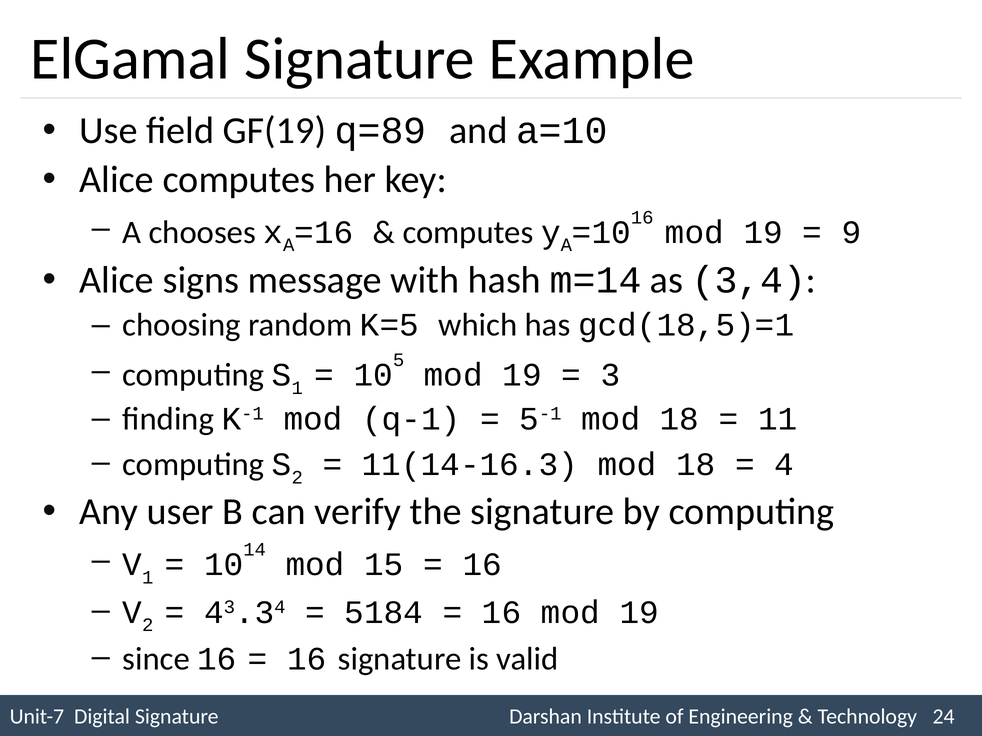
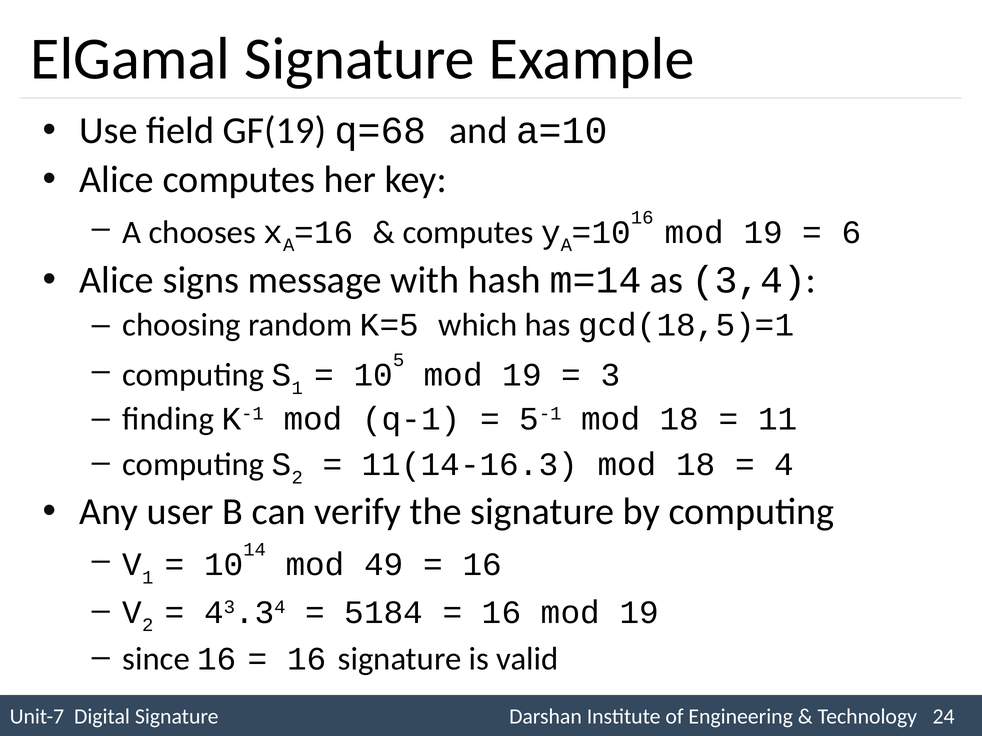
q=89: q=89 -> q=68 (381, 131)
9: 9 -> 6 (852, 233)
15: 15 -> 49 (384, 565)
